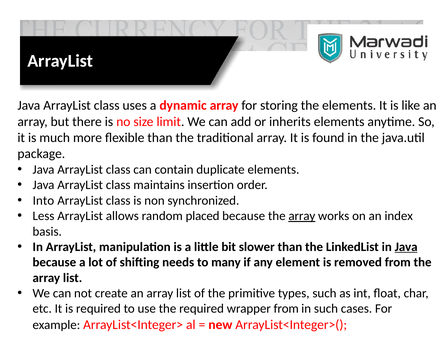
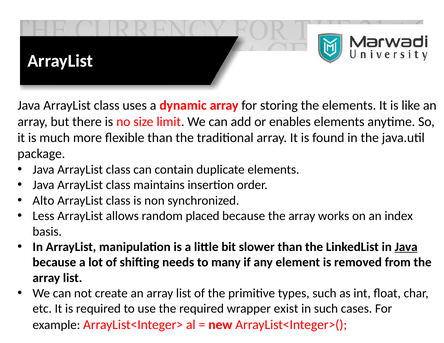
inherits: inherits -> enables (290, 122)
Into: Into -> Alto (43, 201)
array underline: present -> none (302, 216)
wrapper from: from -> exist (286, 309)
